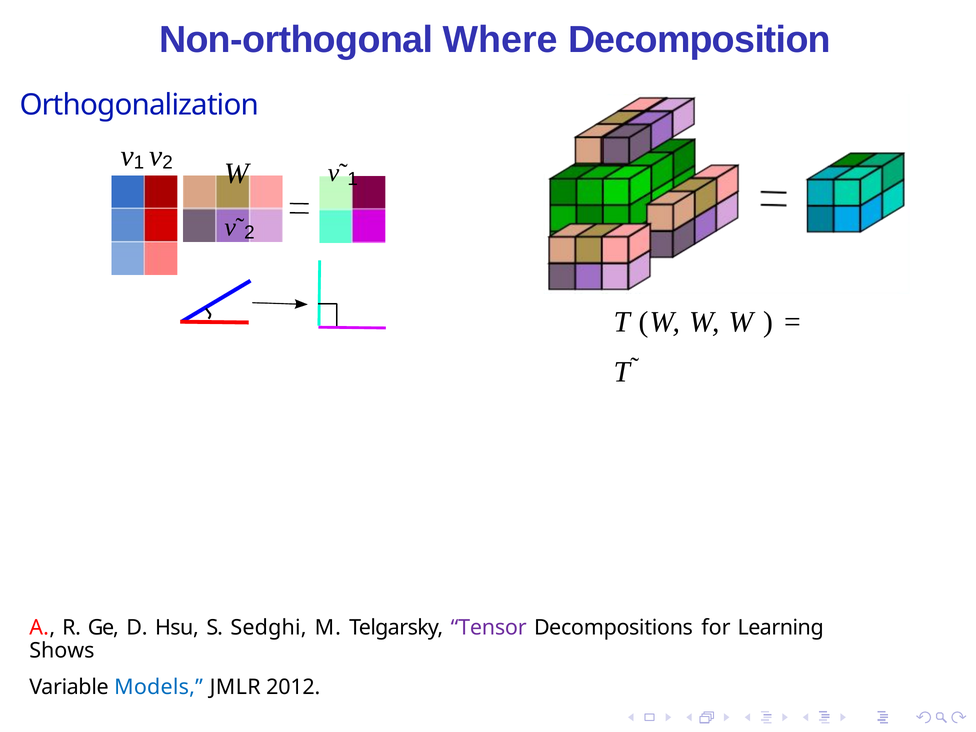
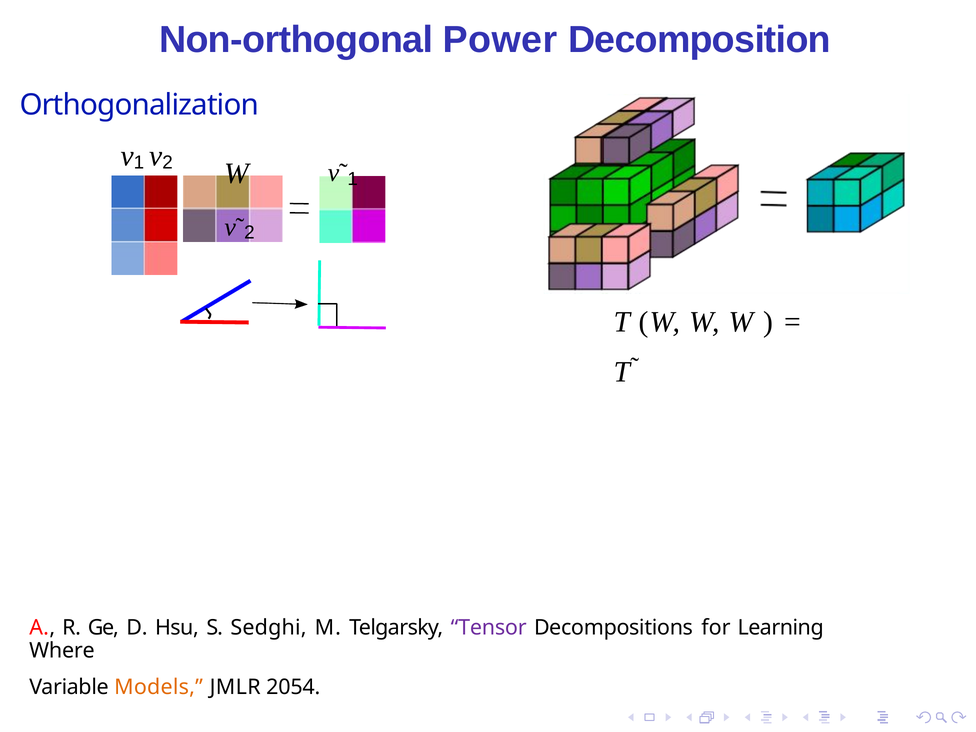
Where: Where -> Power (500, 40)
Shows: Shows -> Where (62, 650)
Models colour: blue -> orange (159, 687)
2012: 2012 -> 2054 (293, 687)
